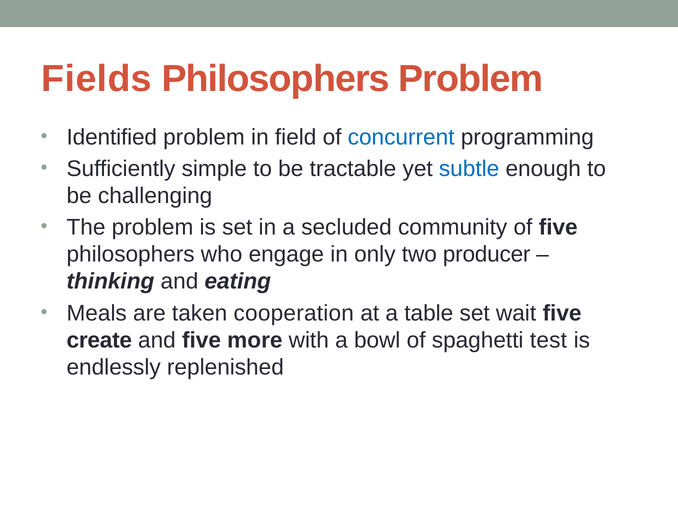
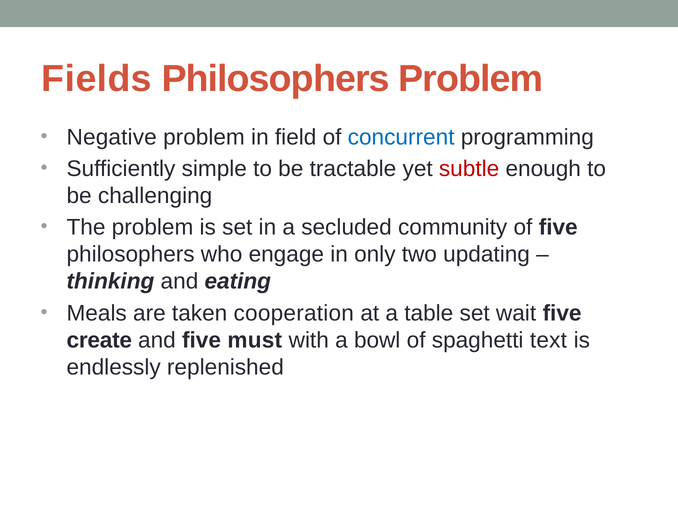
Identified: Identified -> Negative (112, 137)
subtle colour: blue -> red (469, 169)
producer: producer -> updating (487, 255)
more: more -> must (255, 341)
test: test -> text (548, 341)
